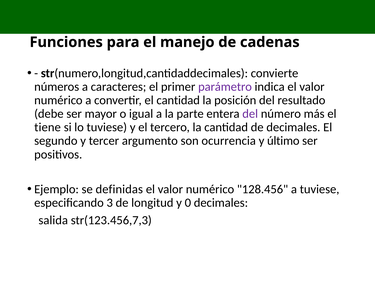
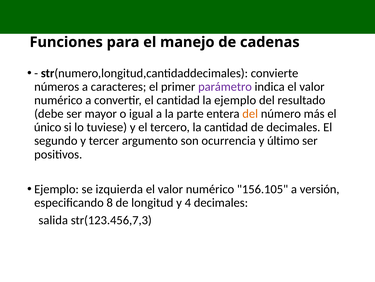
la posición: posición -> ejemplo (235, 100)
del colour: purple -> orange (250, 113)
tiene: tiene -> único (48, 127)
definidas: definidas -> izquierda (119, 189)
128.456: 128.456 -> 156.105 (263, 189)
a tuviese: tuviese -> versión (320, 189)
3: 3 -> 8 (110, 202)
0: 0 -> 4 (188, 202)
